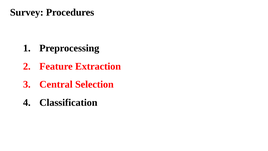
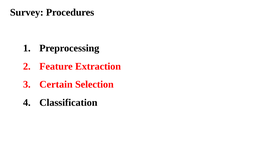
Central: Central -> Certain (56, 84)
